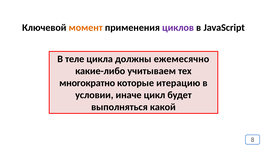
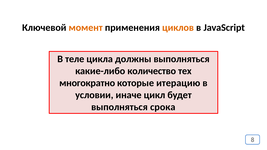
циклов colour: purple -> orange (178, 28)
должны ежемесячно: ежемесячно -> выполняться (182, 59)
учитываем: учитываем -> количество (152, 71)
какой: какой -> срока (163, 107)
